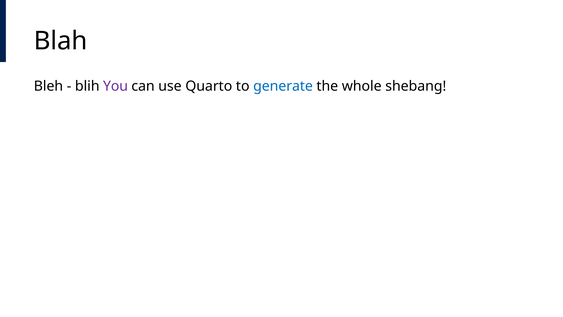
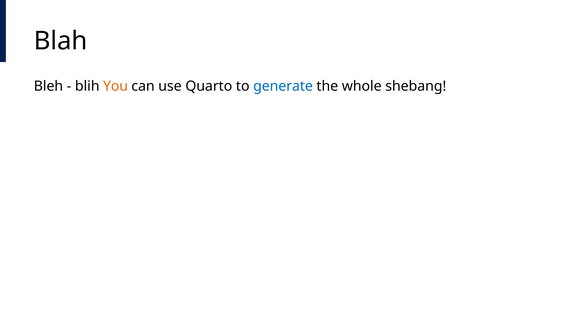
You colour: purple -> orange (116, 86)
